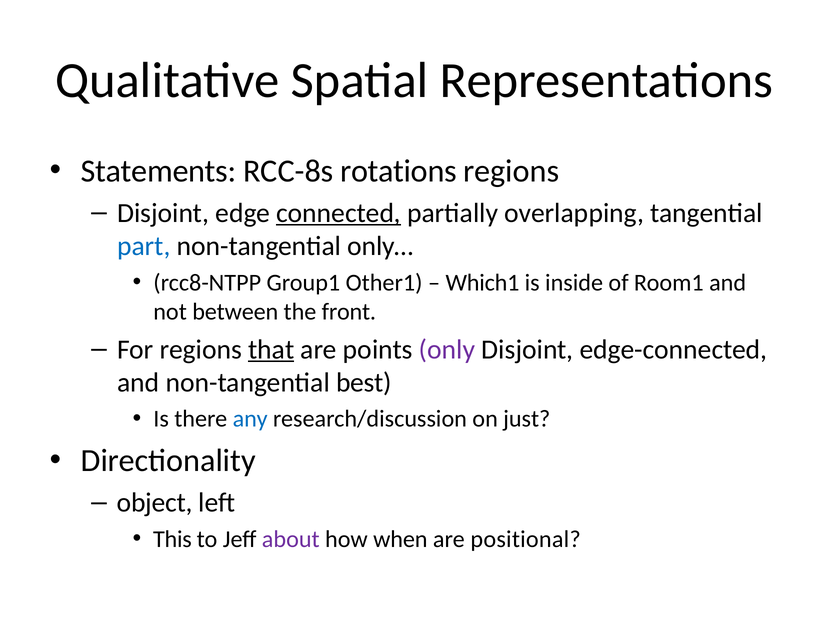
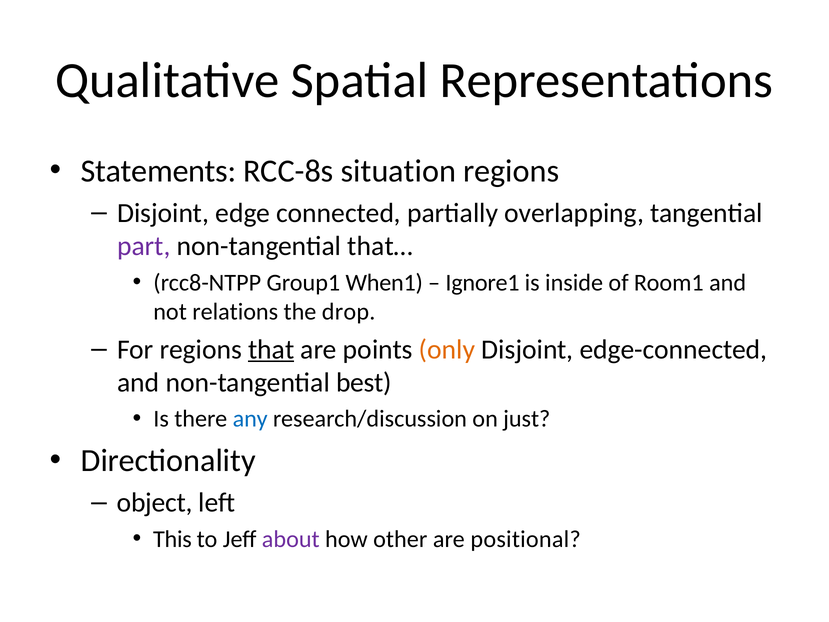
rotations: rotations -> situation (398, 171)
connected underline: present -> none (339, 213)
part colour: blue -> purple (144, 246)
only…: only… -> that… (380, 246)
Other1: Other1 -> When1 (384, 282)
Which1: Which1 -> Ignore1 (483, 282)
between: between -> relations (235, 311)
front: front -> drop (349, 311)
only colour: purple -> orange (447, 349)
when: when -> other (400, 539)
